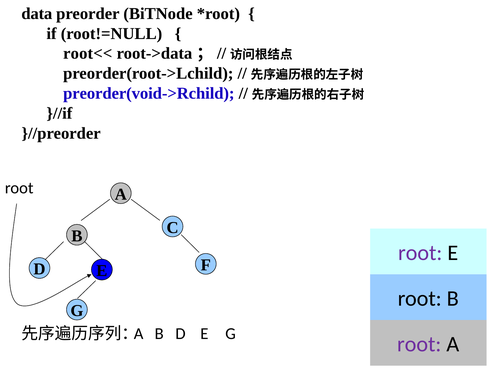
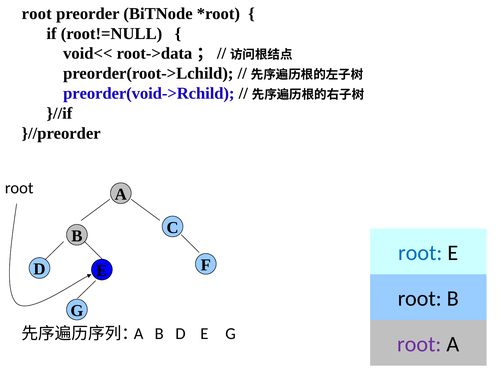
data: data -> root (37, 14)
root<<: root<< -> void<< (88, 54)
root colour: purple -> blue (420, 253)
